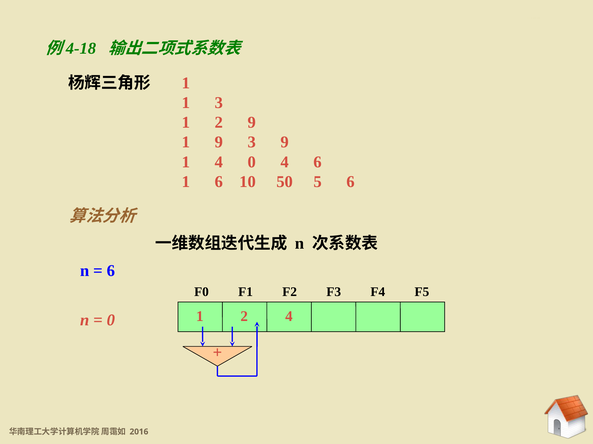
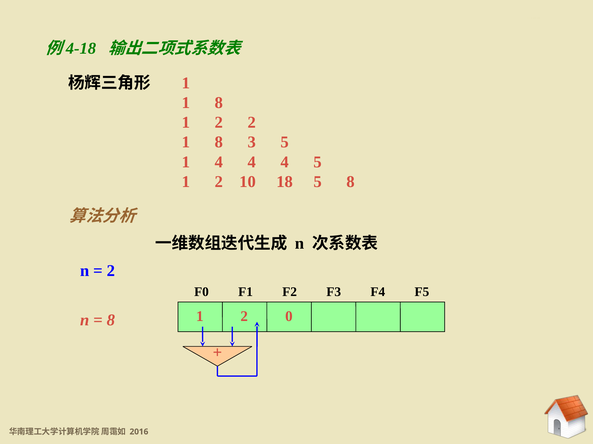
3: 3 -> 8 (219, 103)
2 9: 9 -> 2 (252, 123)
9: 9 -> 8 (219, 142)
3 9: 9 -> 5 (285, 142)
1 4 0: 0 -> 4 (252, 162)
4 6: 6 -> 5 (317, 162)
6: 6 -> 2 (219, 182)
50: 50 -> 18 (285, 182)
5 6: 6 -> 8 (350, 182)
6: 6 -> 2 (111, 271)
4: 4 -> 0 (289, 317)
0: 0 -> 8 (111, 320)
